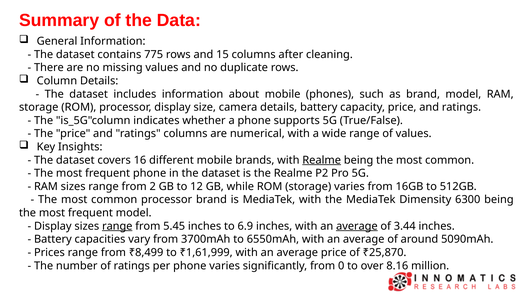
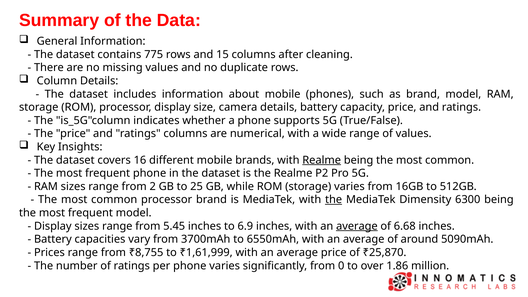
12: 12 -> 25 (197, 186)
the underline: none -> present (334, 200)
range underline: present -> none (117, 226)
3.44: 3.44 -> 6.68 (405, 226)
₹8,499: ₹8,499 -> ₹8,755 (146, 253)
8.16: 8.16 -> 1.86 (397, 266)
